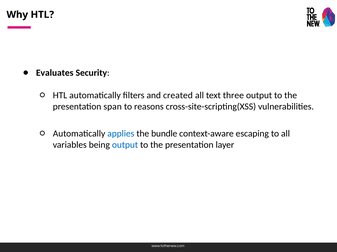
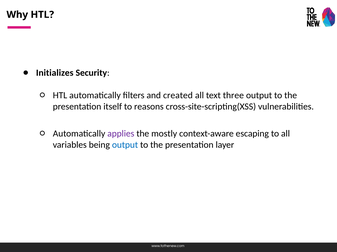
Evaluates: Evaluates -> Initializes (55, 73)
span: span -> itself (113, 107)
applies colour: blue -> purple (121, 134)
bundle: bundle -> mostly (164, 134)
